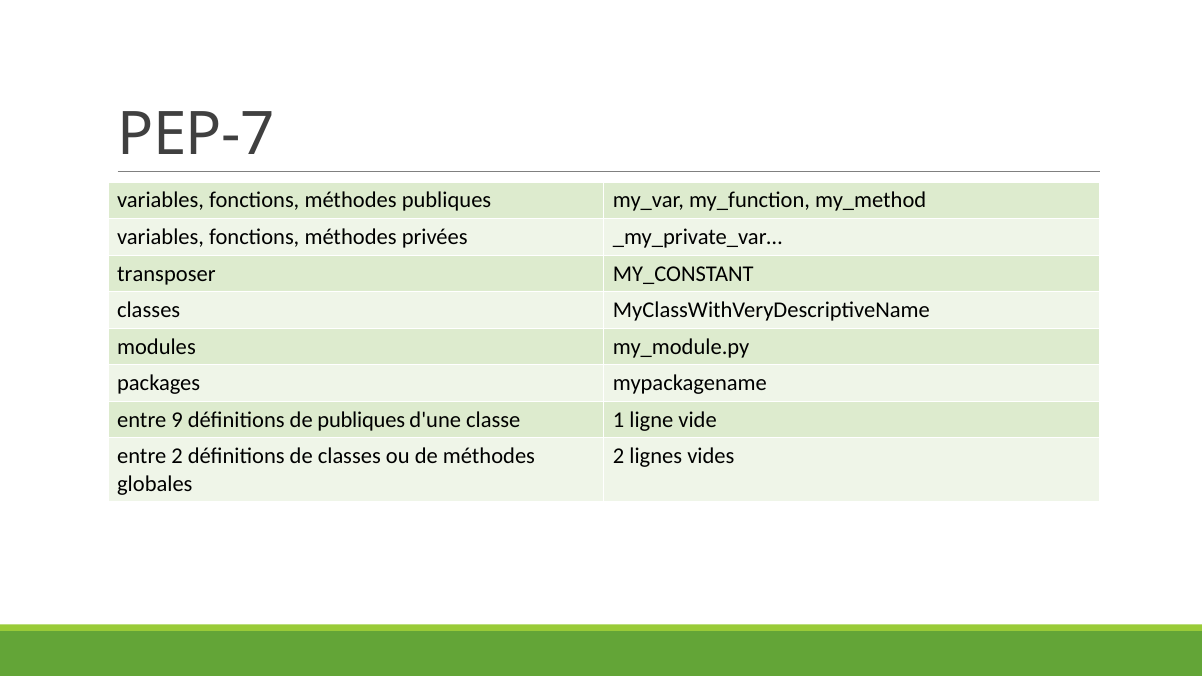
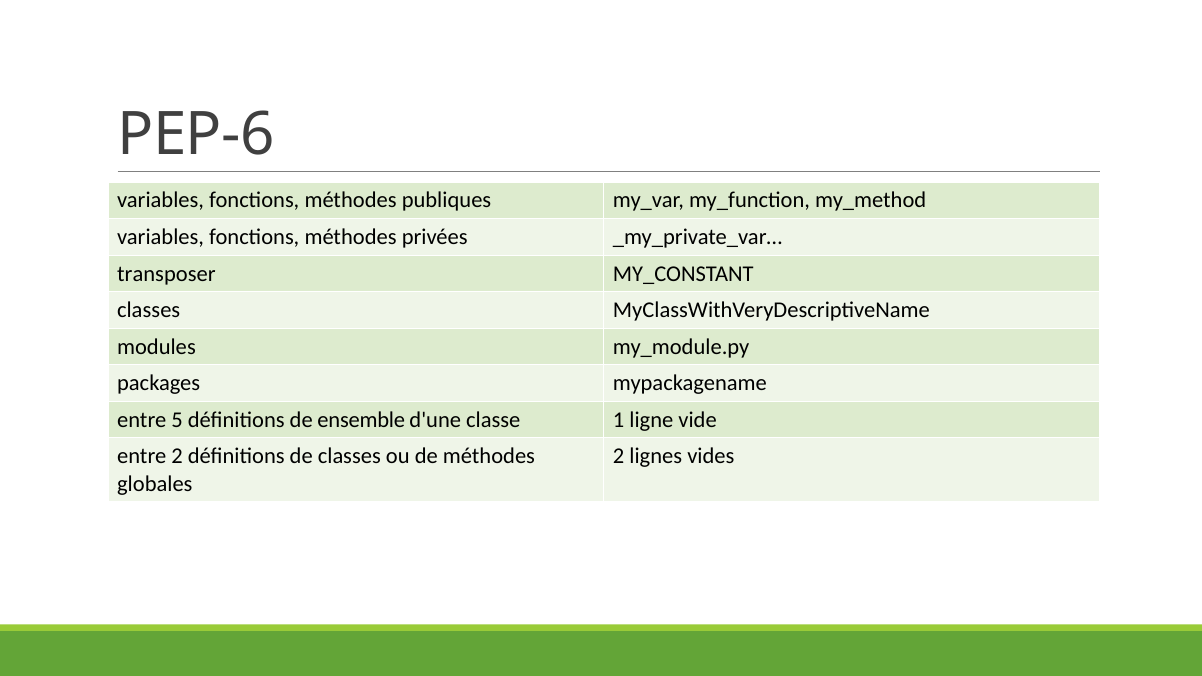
PEP-7: PEP-7 -> PEP-6 (196, 135)
9: 9 -> 5 (177, 420)
de publiques: publiques -> ensemble (361, 420)
